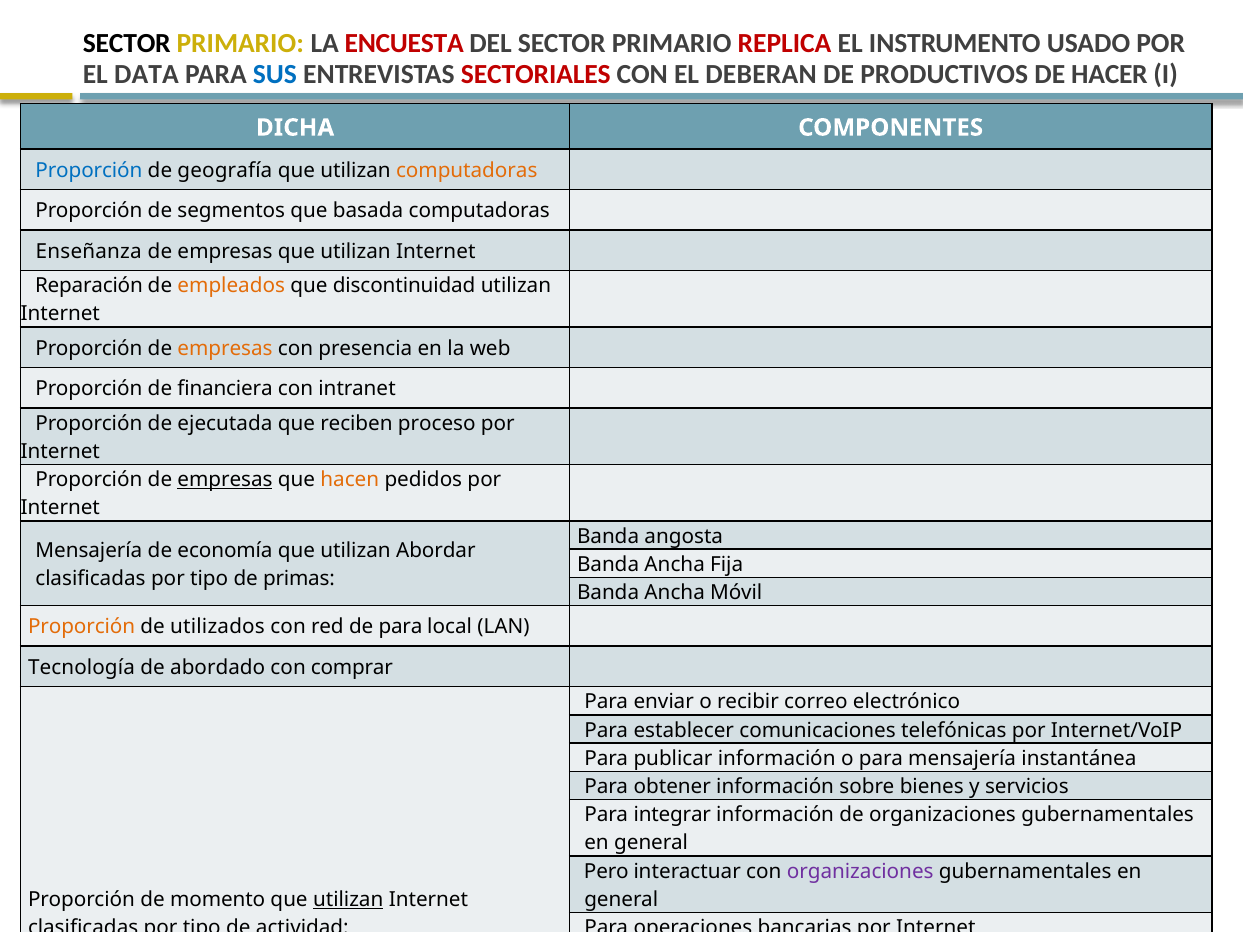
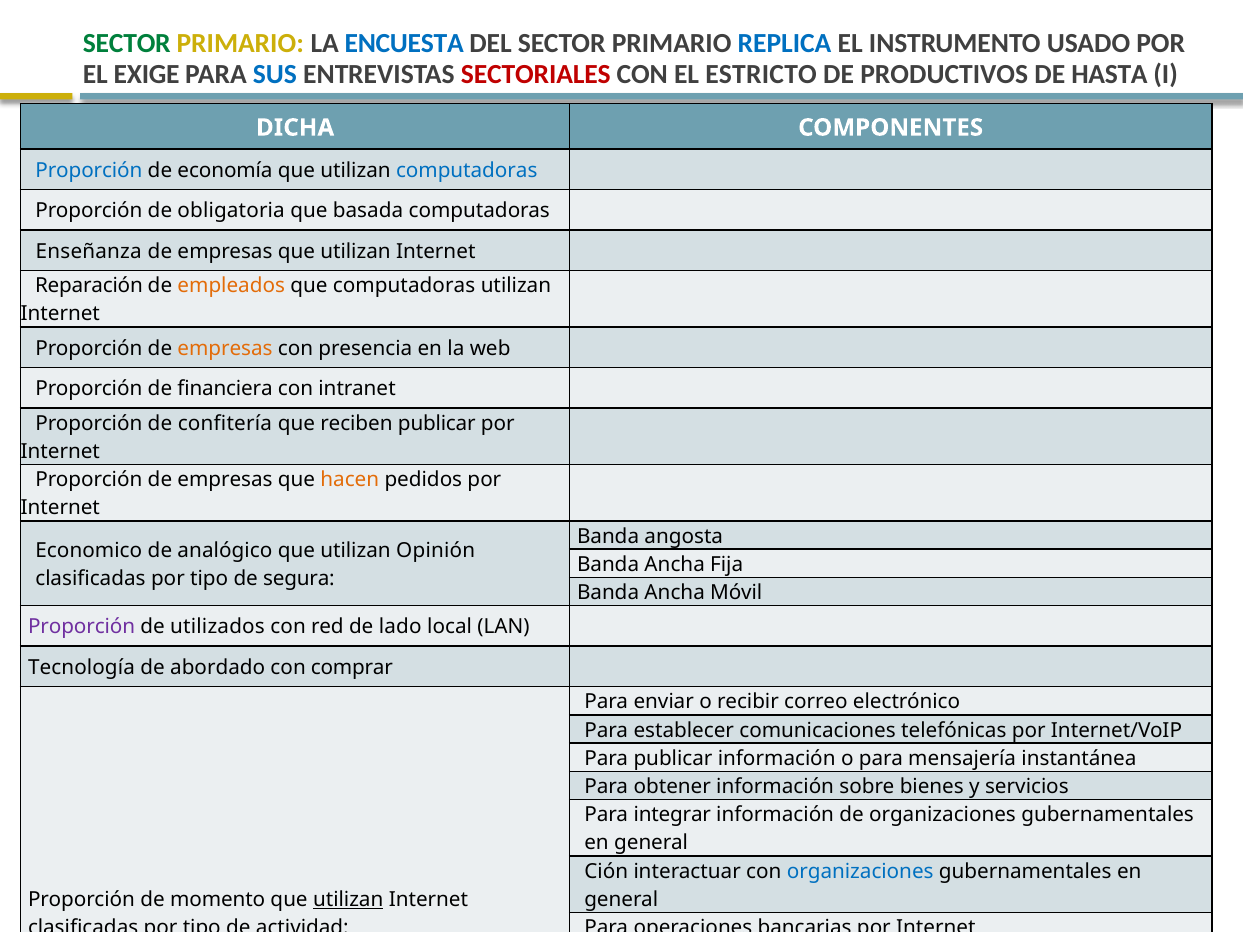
SECTOR colour: black -> green (127, 44)
ENCUESTA colour: red -> blue (404, 44)
REPLICA colour: red -> blue (785, 44)
DATA: DATA -> EXIGE (147, 75)
DEBERAN: DEBERAN -> ESTRICTO (761, 75)
HACER: HACER -> HASTA (1109, 75)
geografía: geografía -> economía (225, 170)
computadoras colour: orange -> blue (467, 170)
segmentos: segmentos -> obligatoria (231, 211)
que discontinuidad: discontinuidad -> computadoras (404, 286)
ejecutada: ejecutada -> confitería (225, 424)
reciben proceso: proceso -> publicar (437, 424)
empresas underline: present -> none (225, 480)
Mensajería: Mensajería -> Economico (89, 551)
economía: economía -> analógico (225, 551)
Abordar: Abordar -> Opinión (436, 551)
primas: primas -> segura (299, 579)
Proporción colour: orange -> purple (82, 627)
de para: para -> lado (400, 627)
Pero: Pero -> Ción (606, 872)
organizaciones colour: purple -> blue (860, 872)
